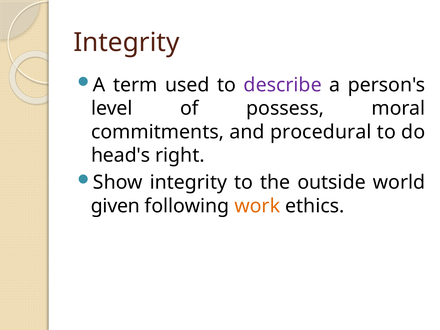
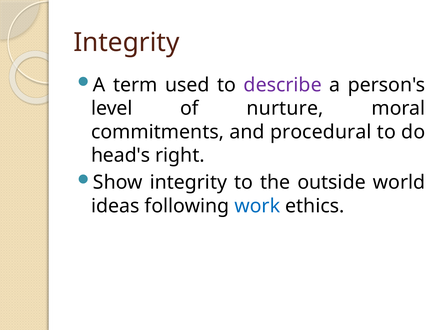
possess: possess -> nurture (285, 108)
given: given -> ideas (115, 206)
work colour: orange -> blue (257, 206)
